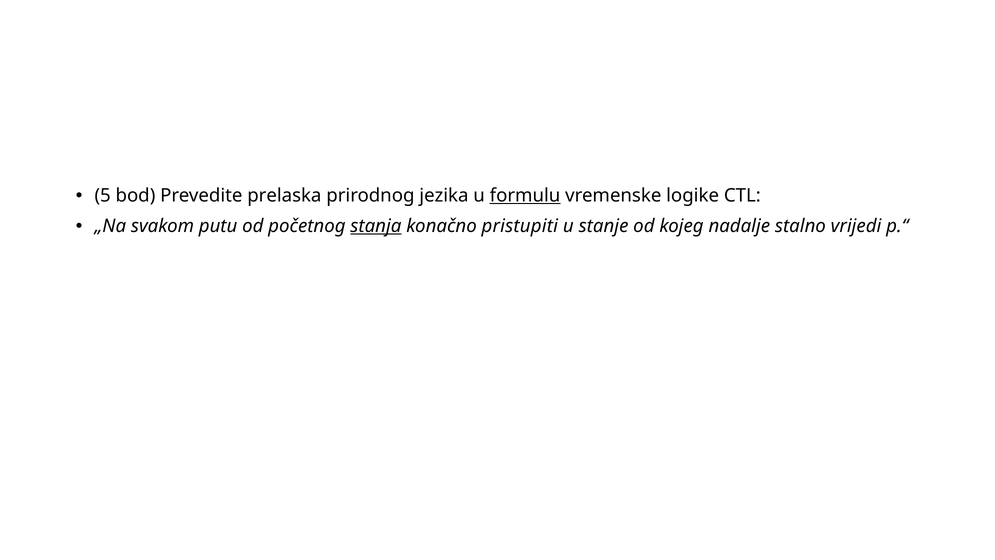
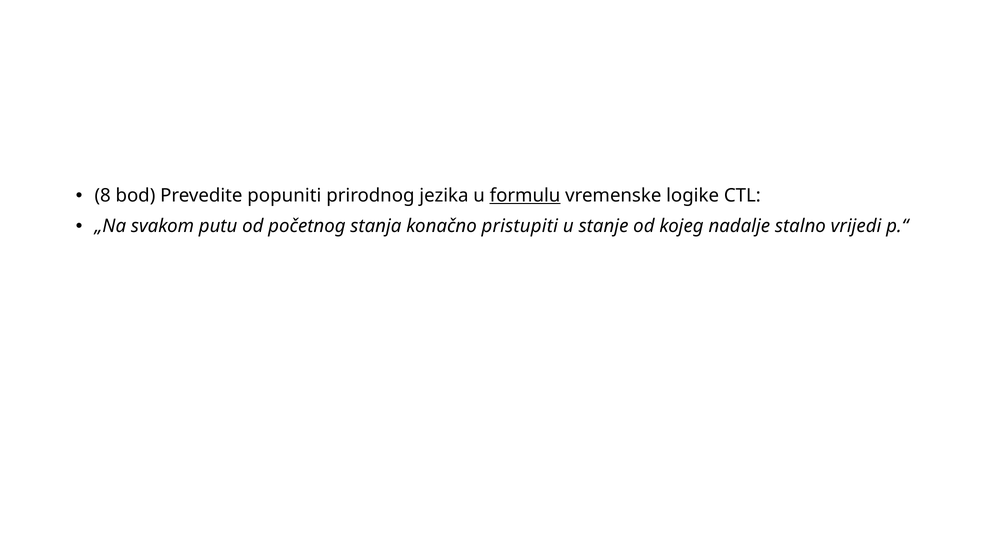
5: 5 -> 8 (103, 195)
prelaska: prelaska -> popuniti (284, 195)
stanja underline: present -> none (376, 226)
